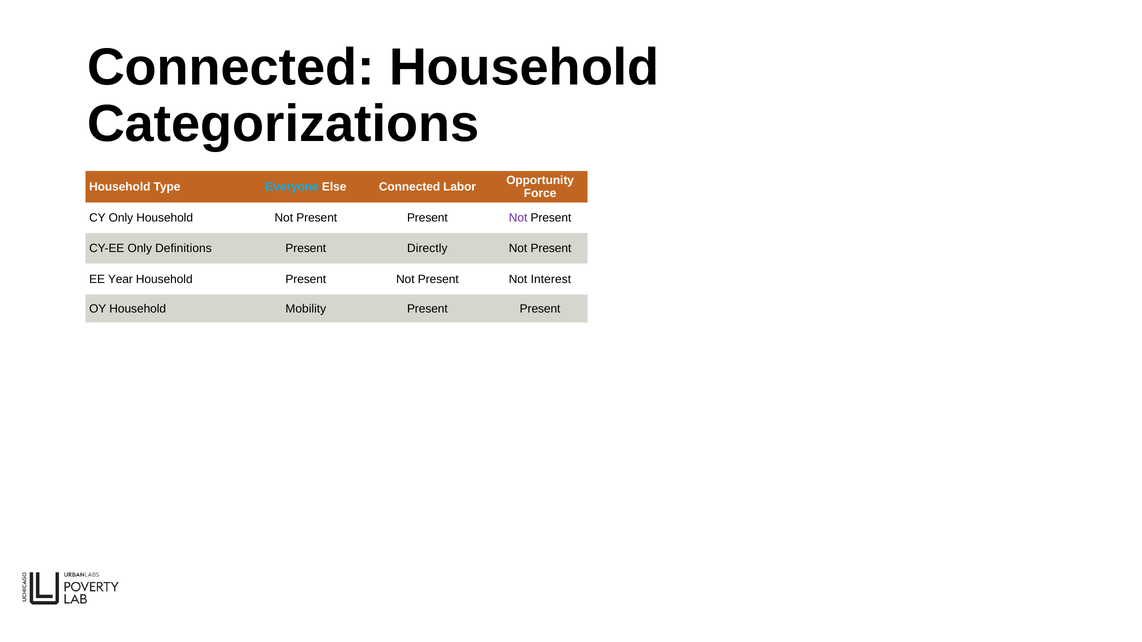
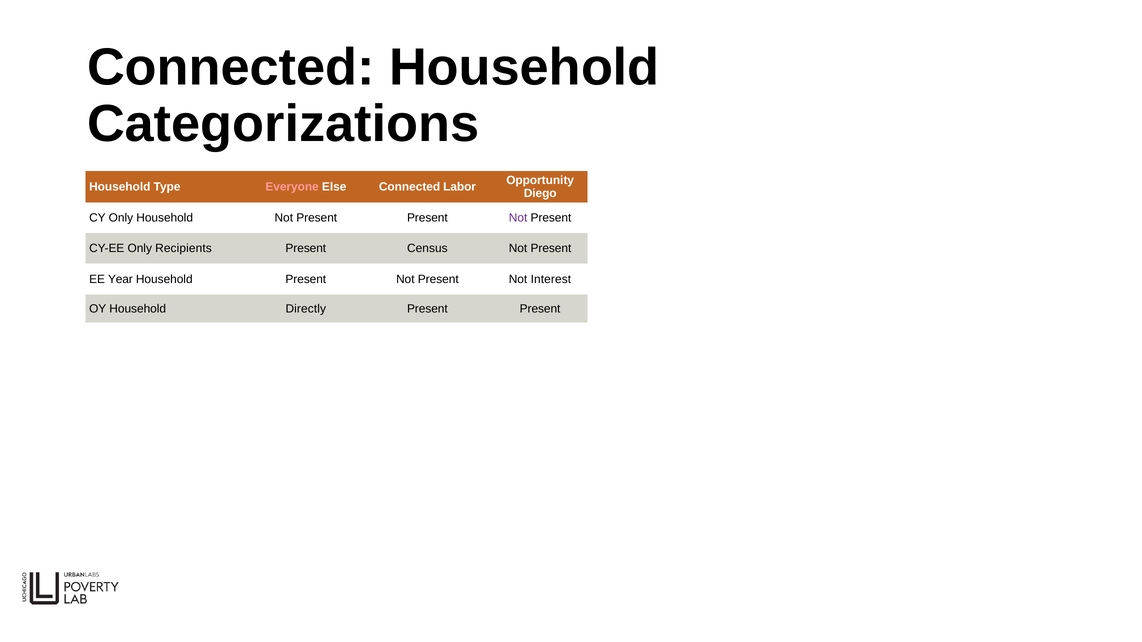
Everyone colour: light blue -> pink (292, 187)
Force: Force -> Diego (540, 194)
Definitions: Definitions -> Recipients (183, 249)
Directly: Directly -> Census (427, 249)
Mobility: Mobility -> Directly (306, 309)
